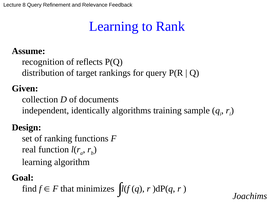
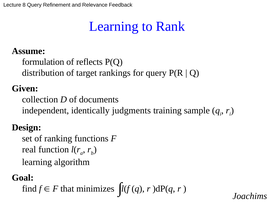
recognition: recognition -> formulation (43, 62)
algorithms: algorithms -> judgments (131, 110)
